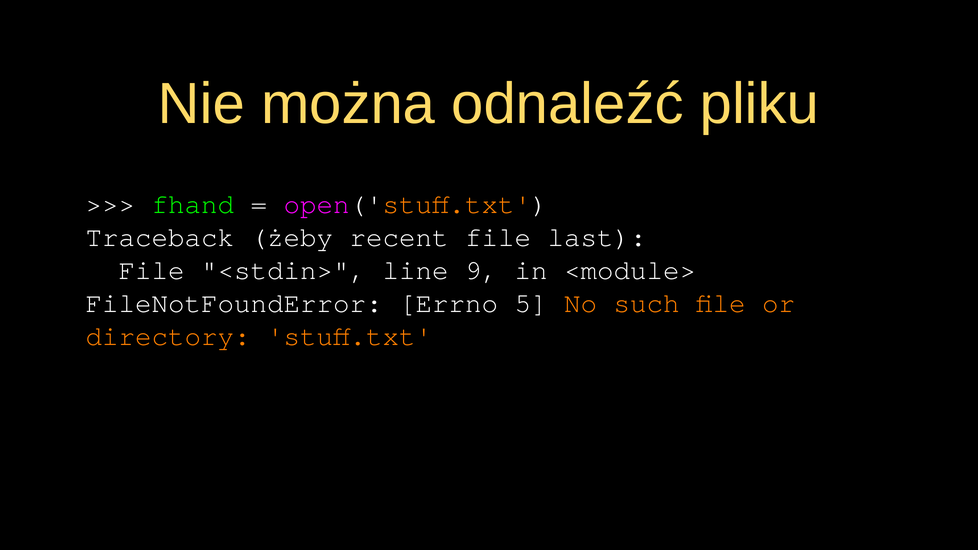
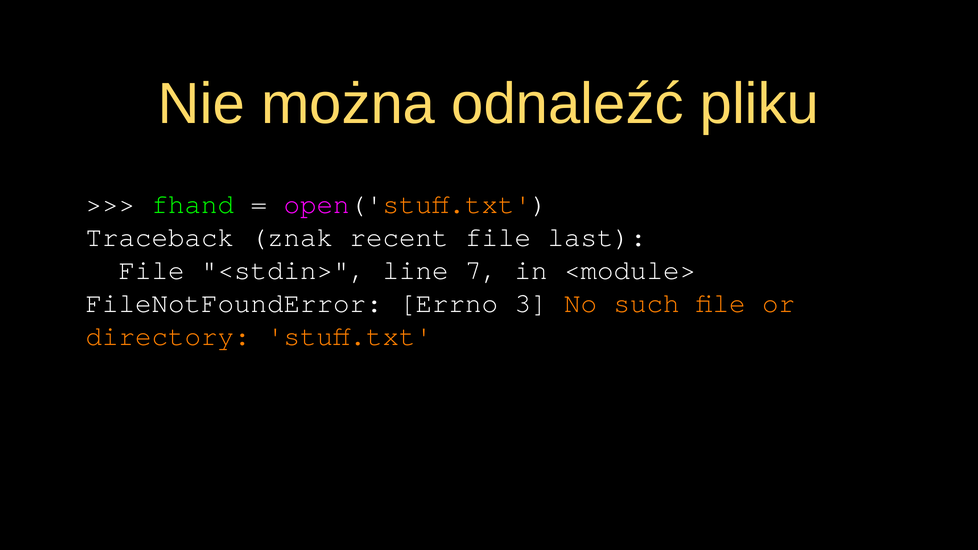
żeby: żeby -> znak (292, 237)
9: 9 -> 7 (482, 270)
5: 5 -> 3 (531, 303)
